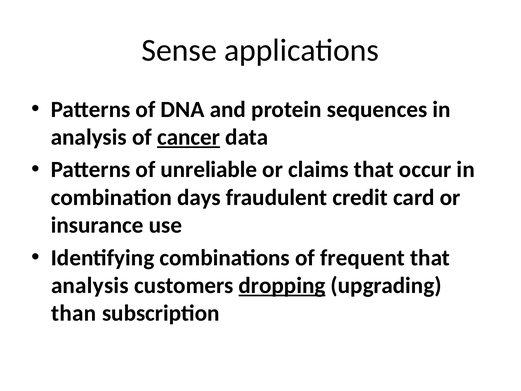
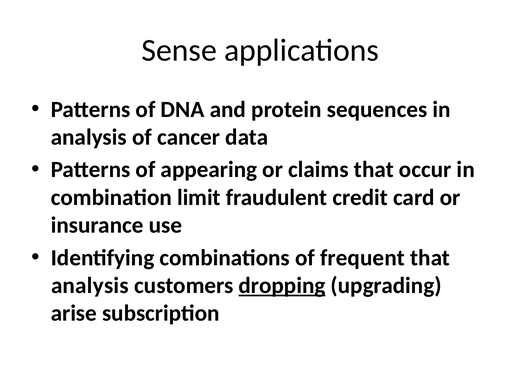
cancer underline: present -> none (189, 137)
unreliable: unreliable -> appearing (209, 170)
days: days -> limit (199, 197)
than: than -> arise (74, 313)
